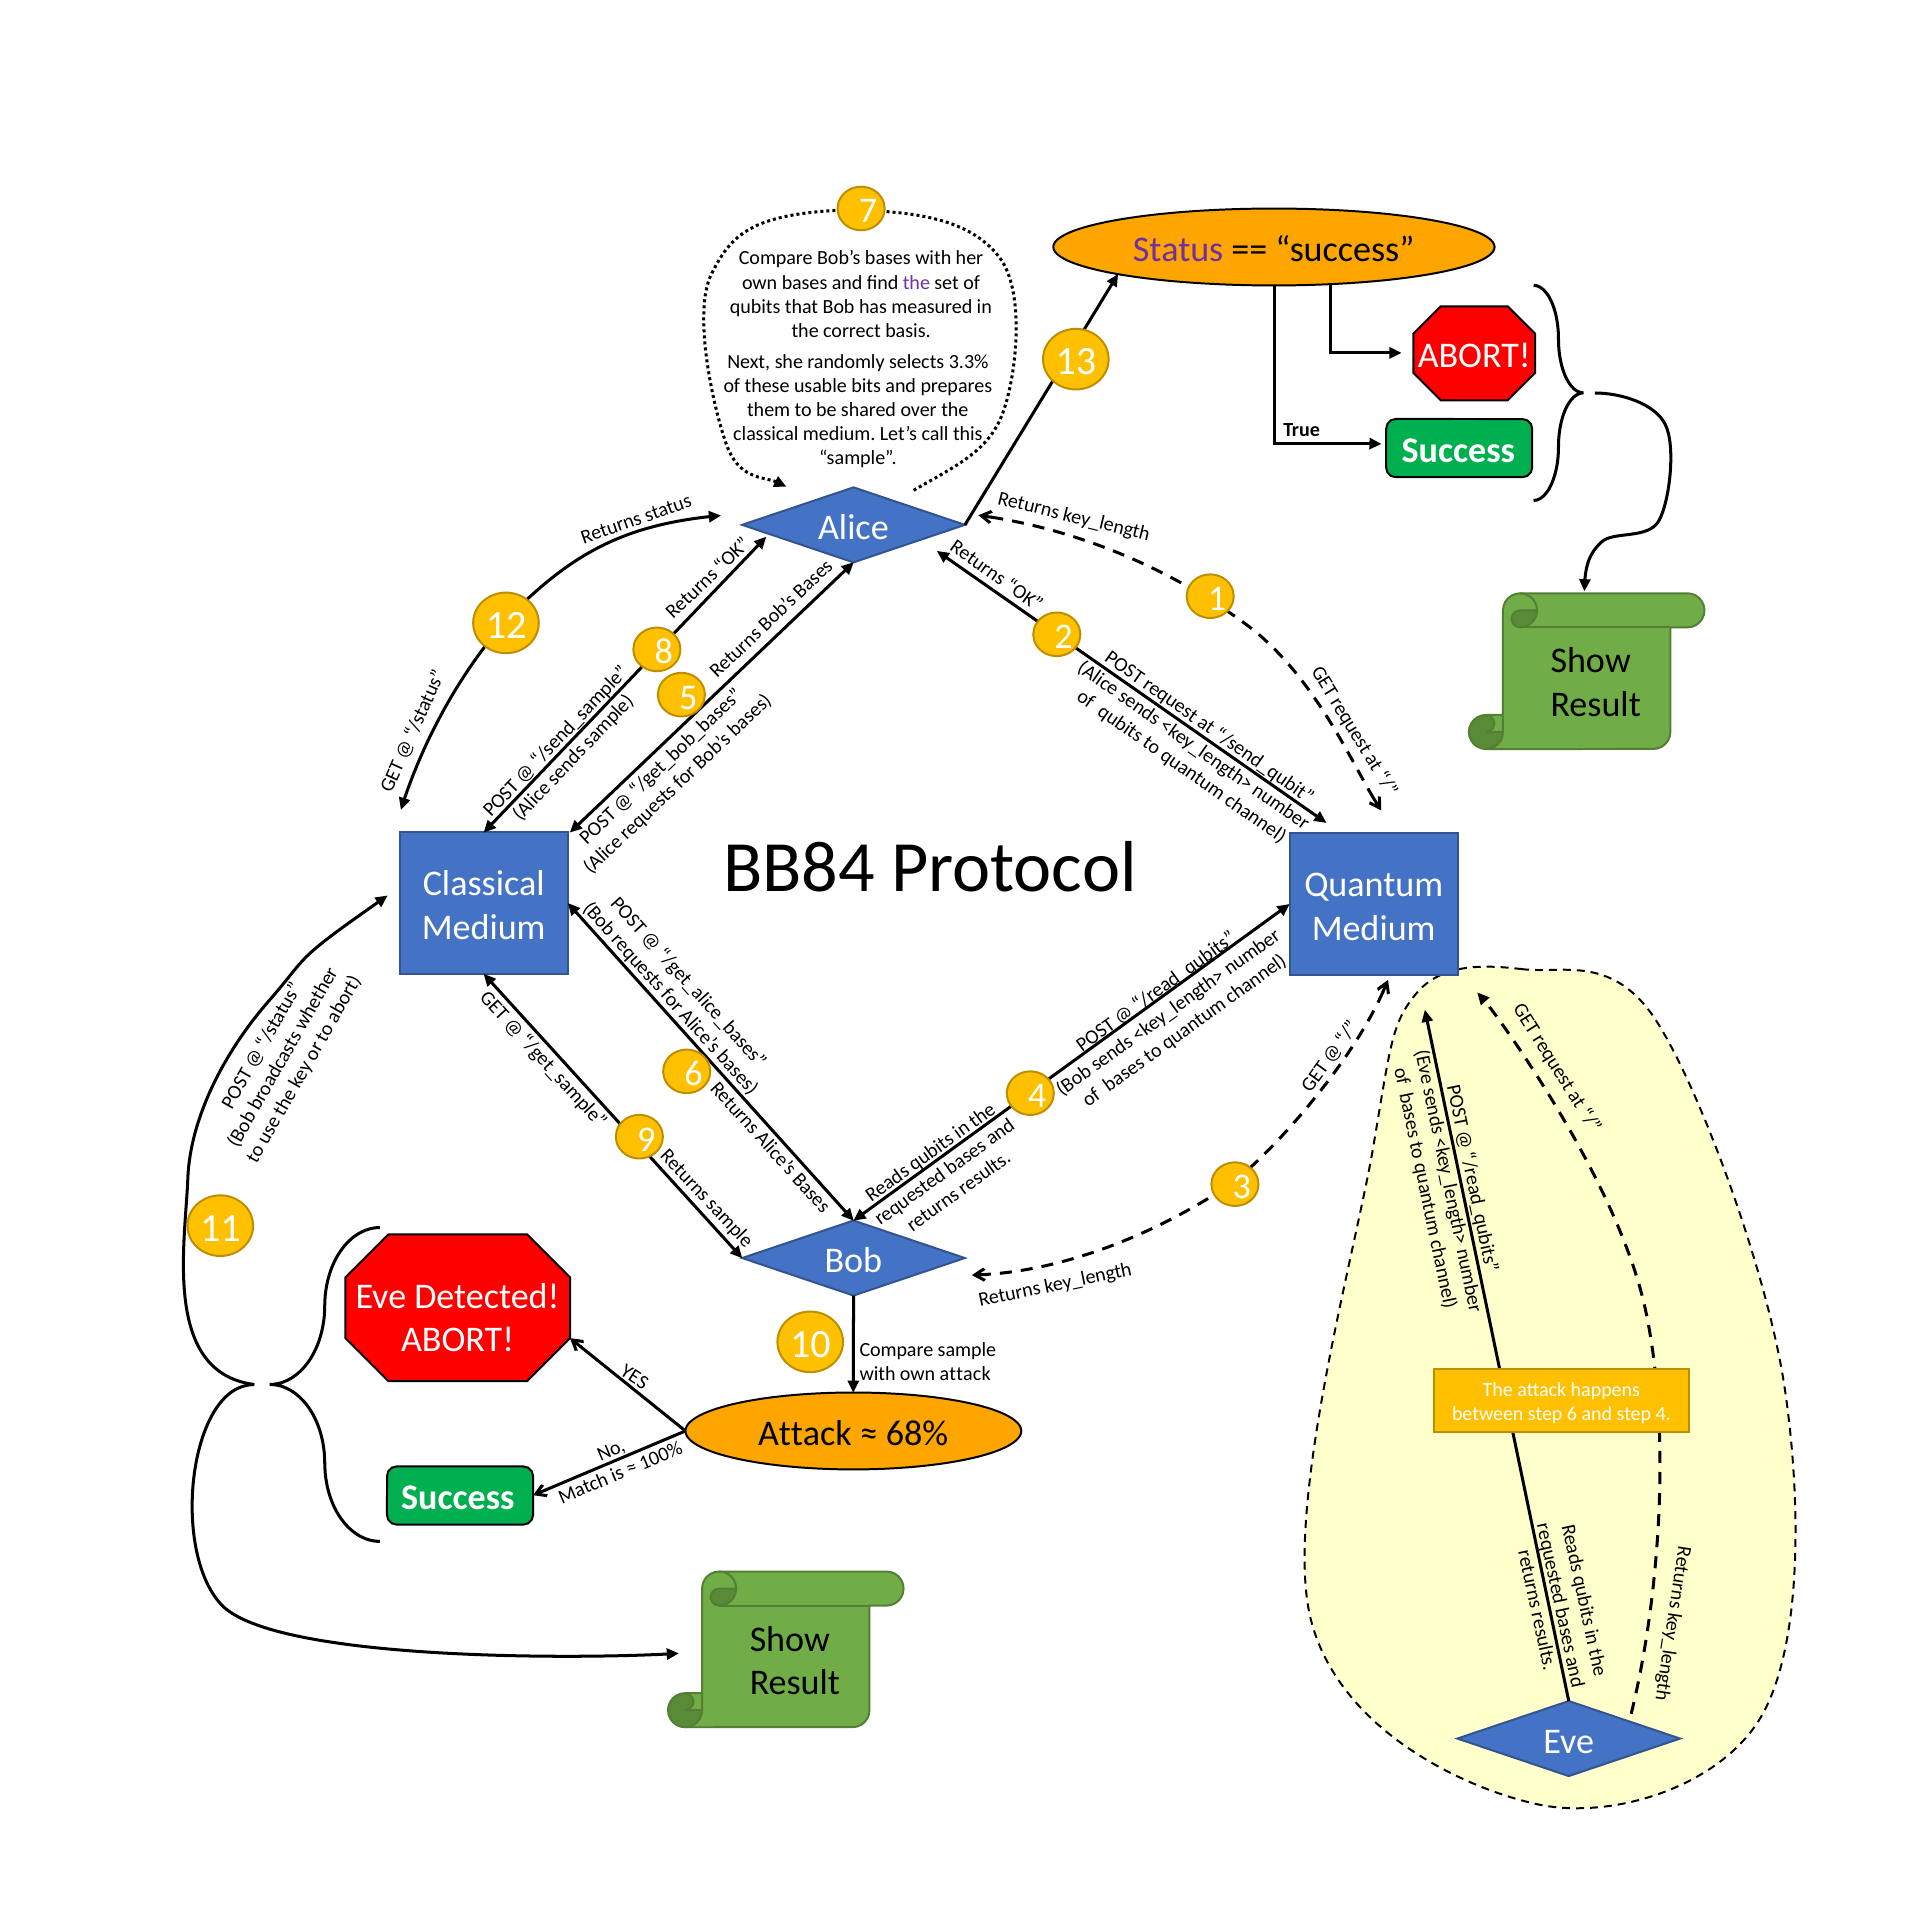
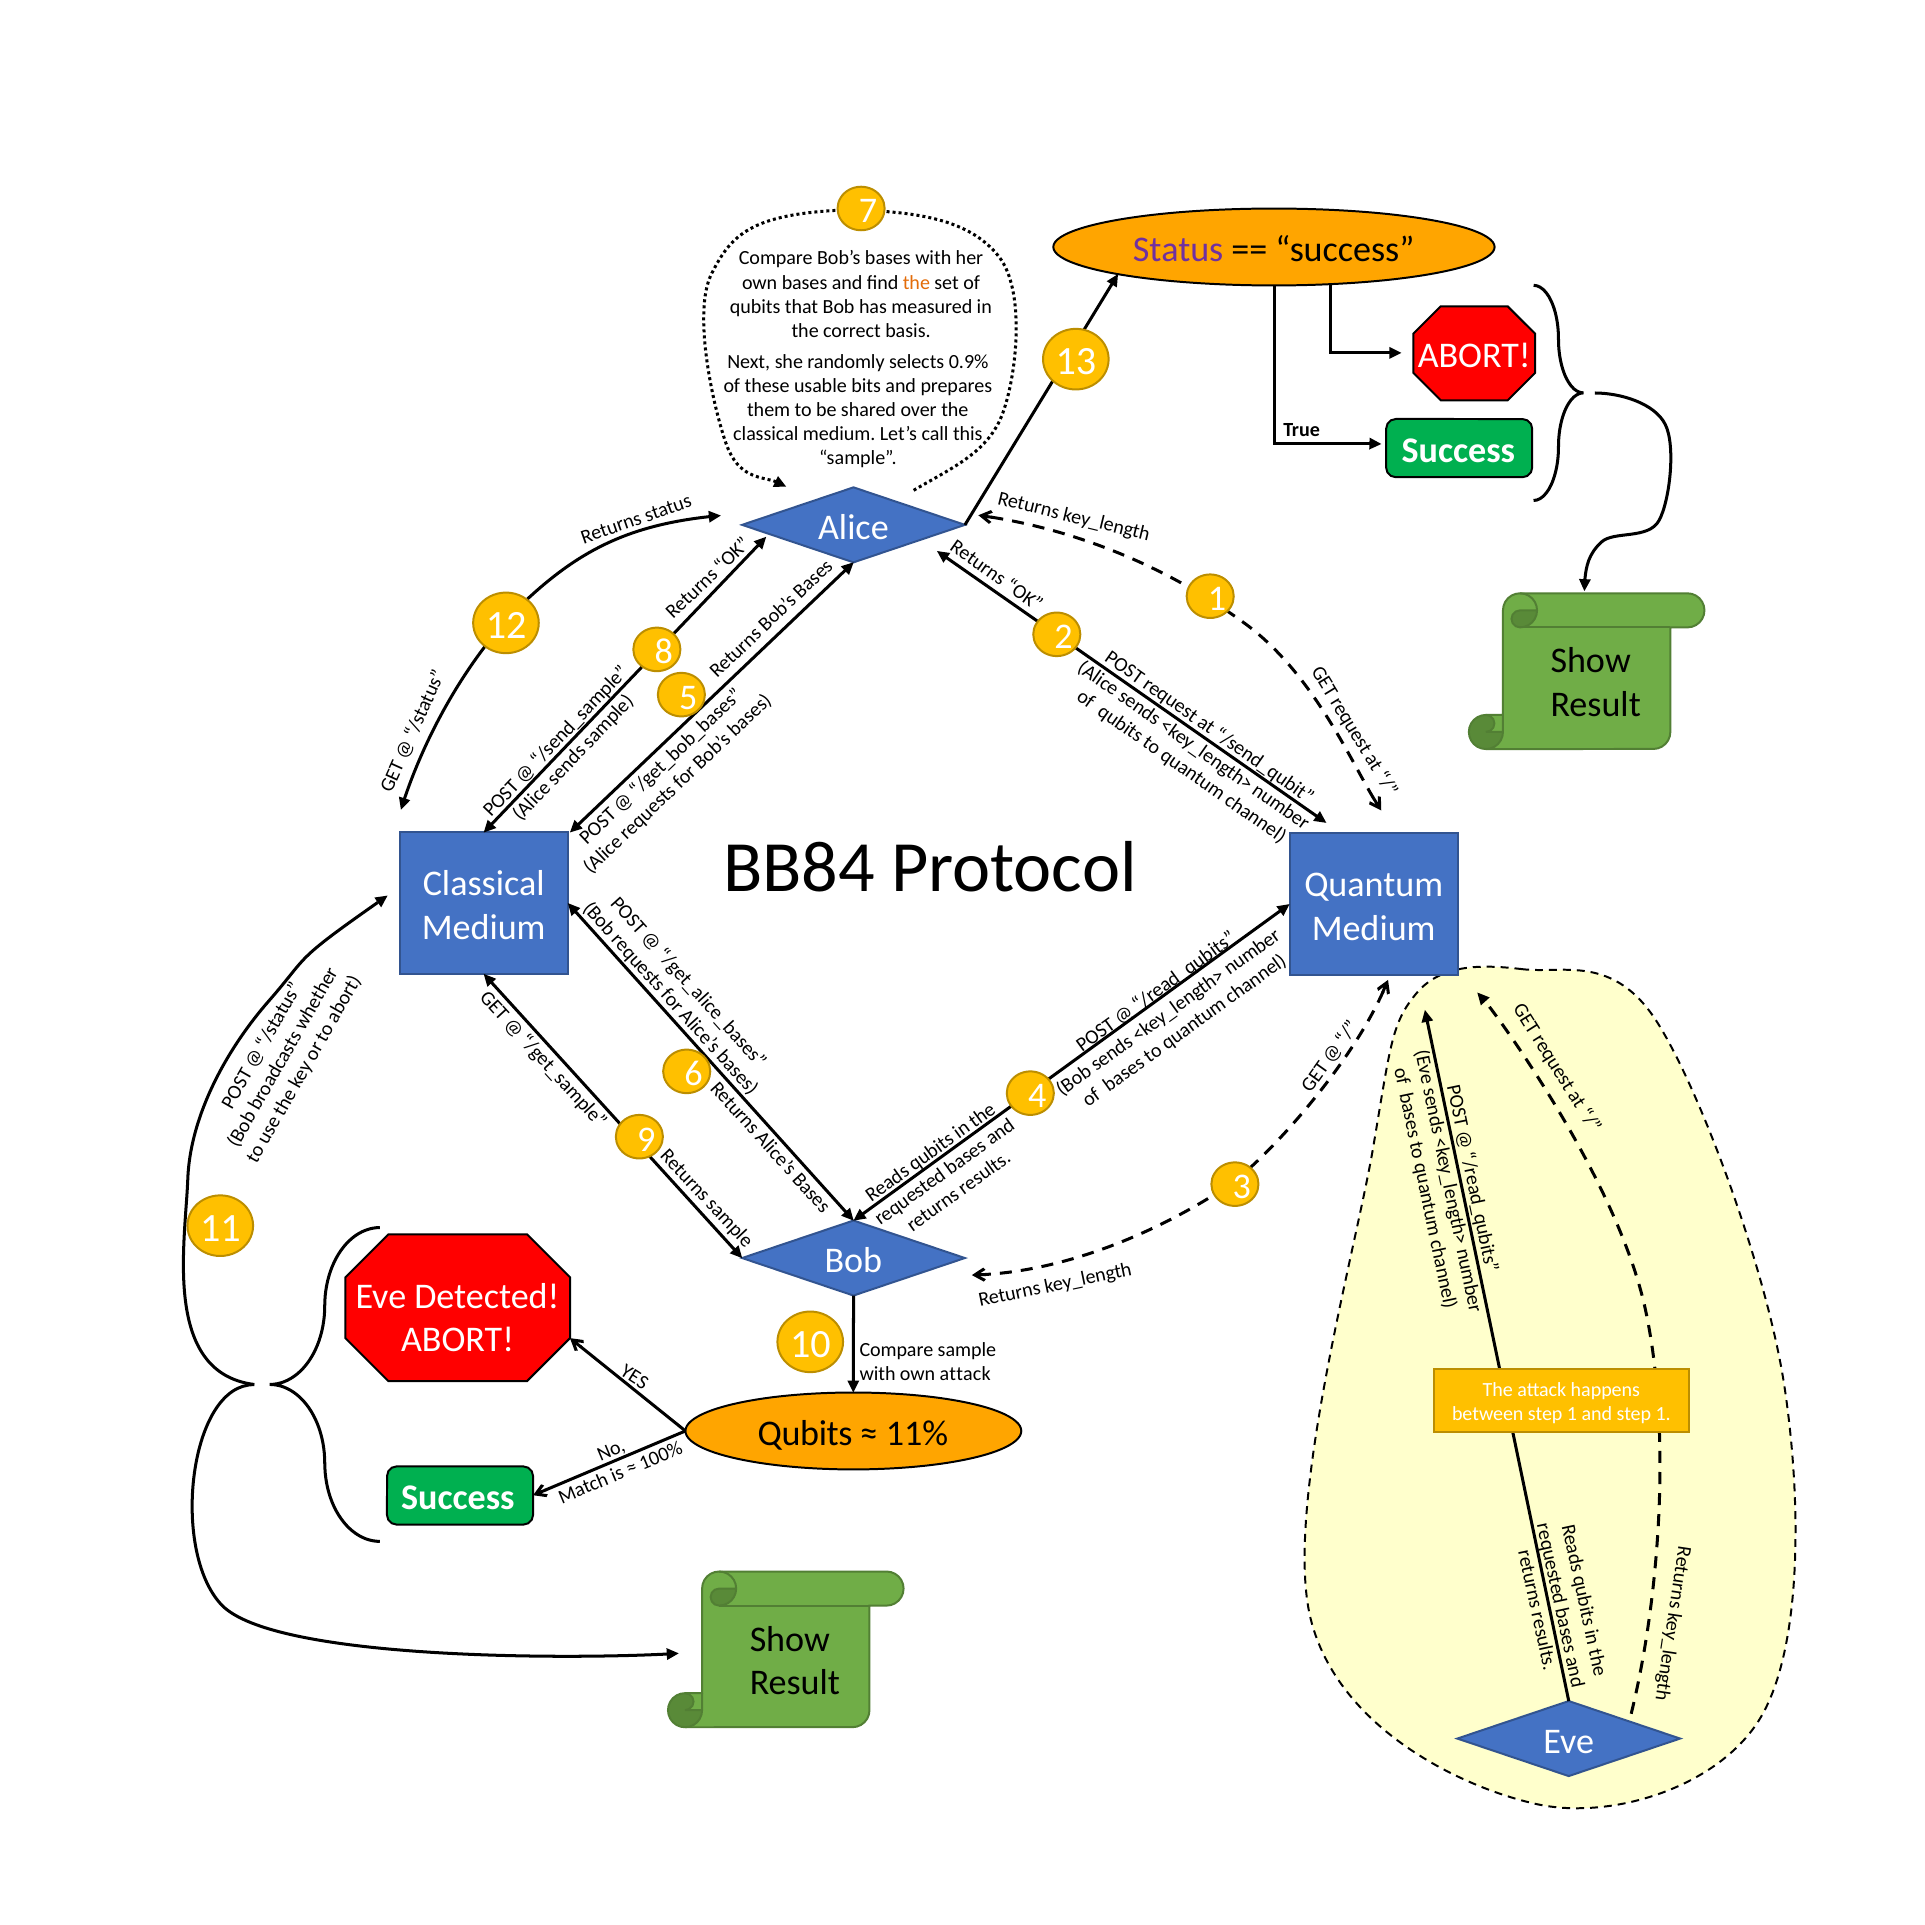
the colour: purple -> orange (916, 282)
3.3%: 3.3% -> 0.9% (969, 362)
between step 6: 6 -> 1 (1572, 1414)
and step 4: 4 -> 1 (1663, 1414)
Attack: Attack -> Qubits (805, 1433)
68%: 68% -> 11% (917, 1433)
